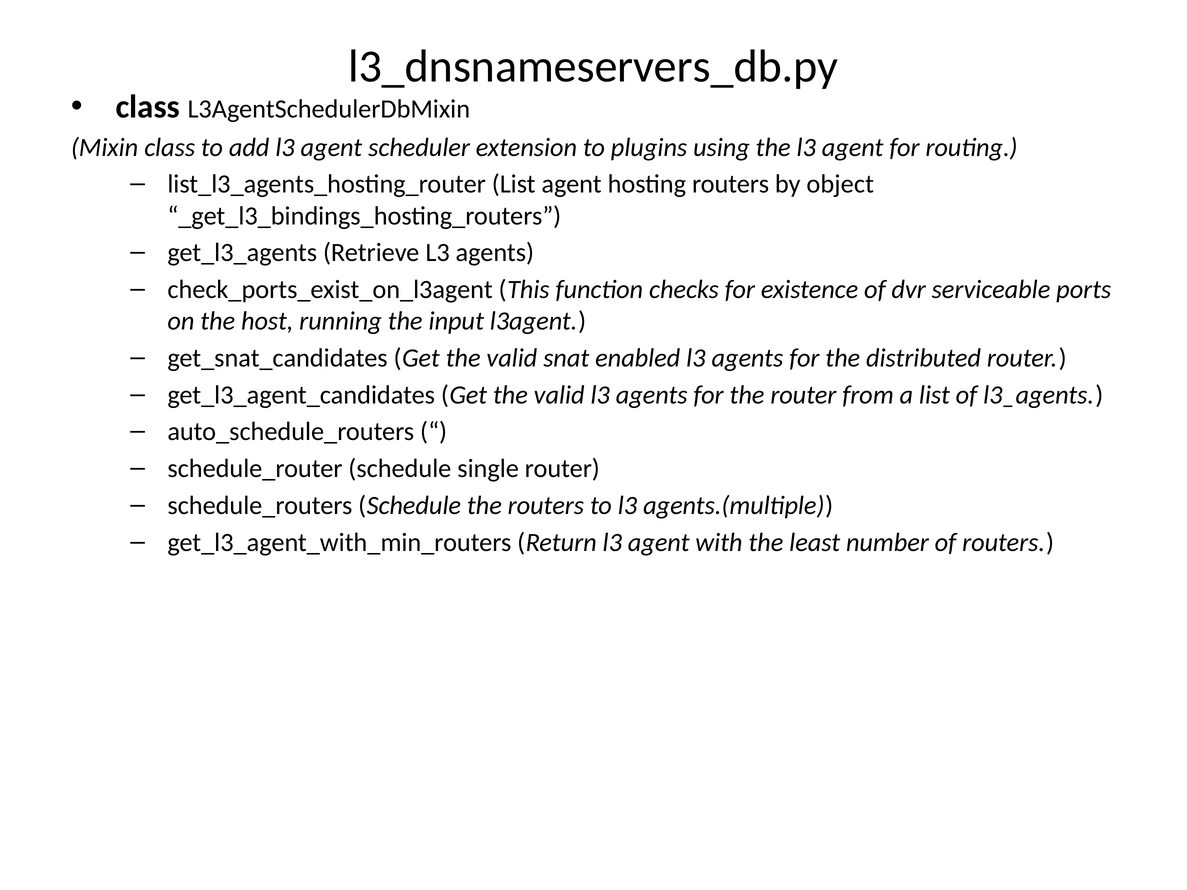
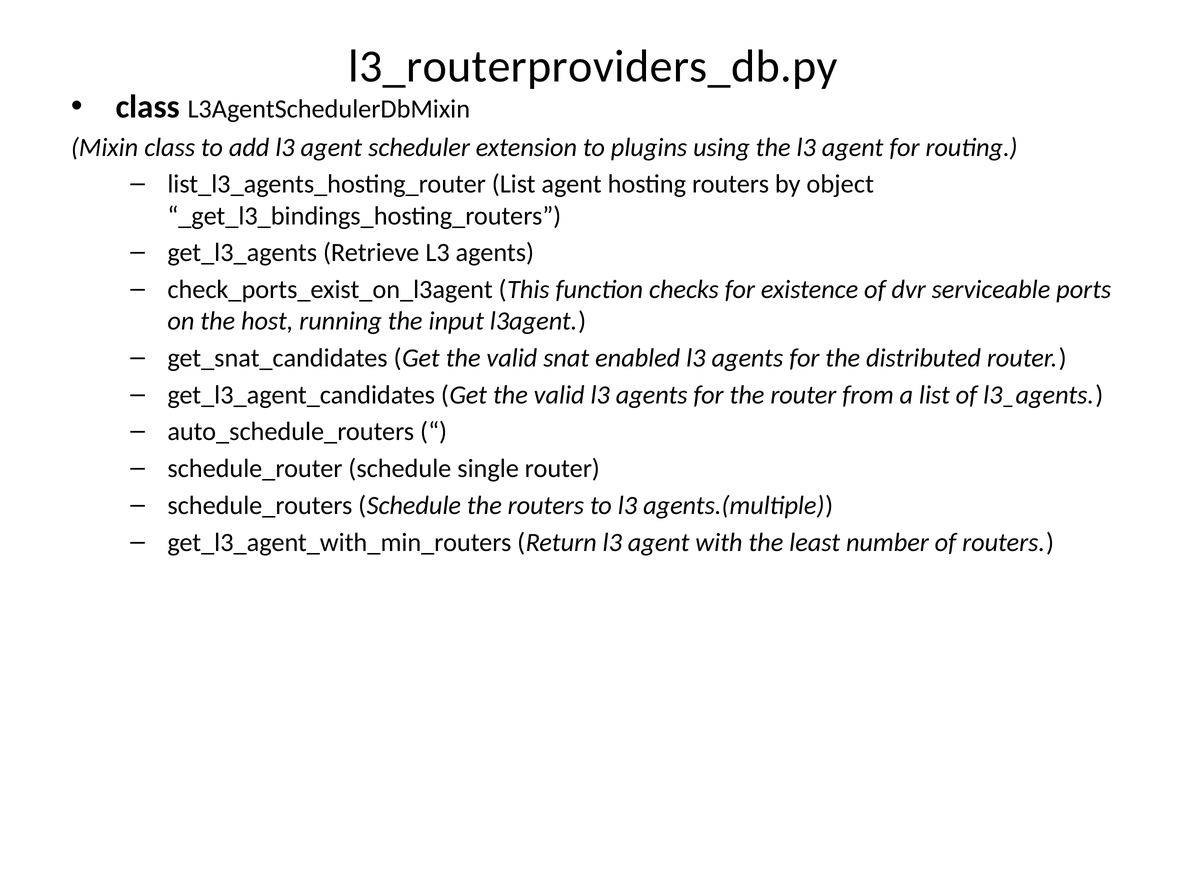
l3_dnsnameservers_db.py: l3_dnsnameservers_db.py -> l3_routerproviders_db.py (593, 66)
